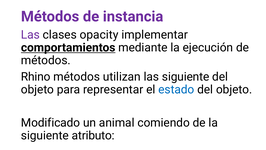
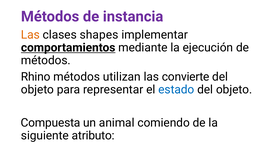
Las colour: purple -> orange (30, 35)
opacity: opacity -> shapes (99, 35)
las siguiente: siguiente -> convierte (186, 77)
Modificado: Modificado -> Compuesta (51, 122)
